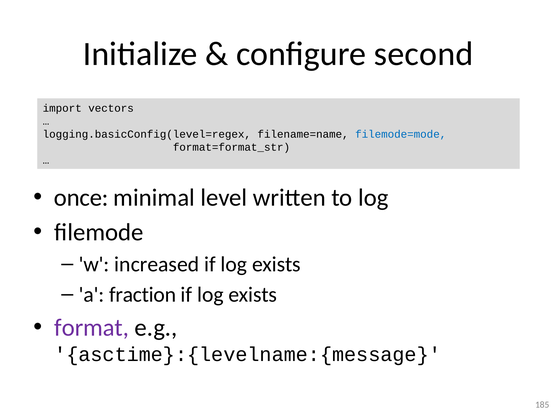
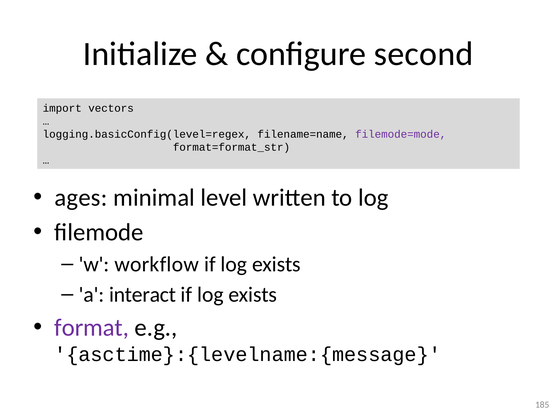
filemode=mode colour: blue -> purple (401, 134)
once: once -> ages (81, 198)
increased: increased -> workflow (157, 264)
fraction: fraction -> interact (143, 294)
